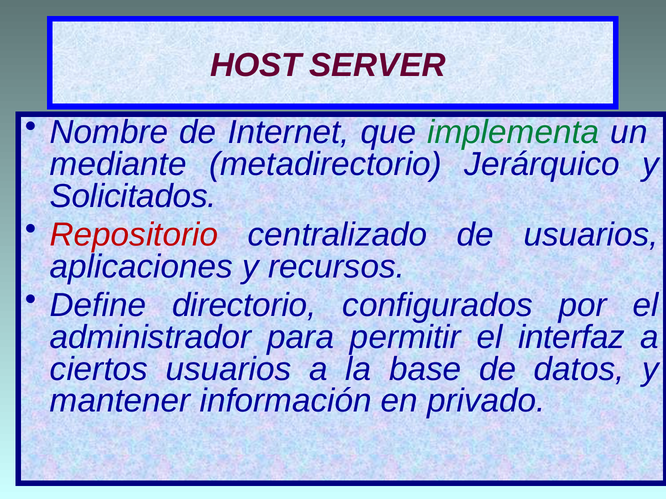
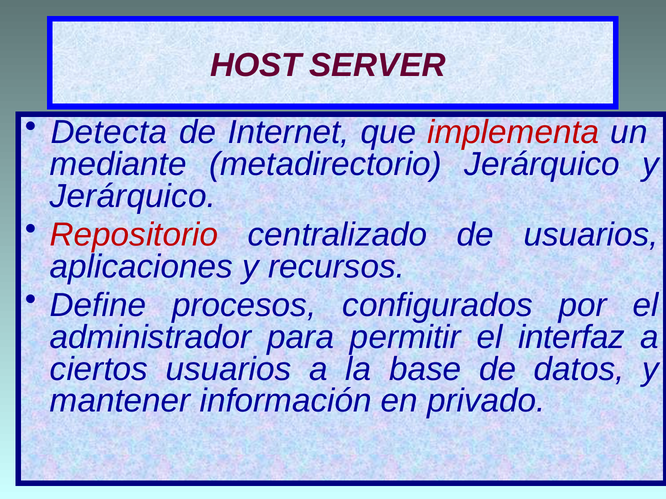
Nombre: Nombre -> Detecta (109, 132)
implementa colour: green -> red (513, 132)
Solicitados: Solicitados -> Jerárquico (133, 196)
directorio: directorio -> procesos (244, 306)
